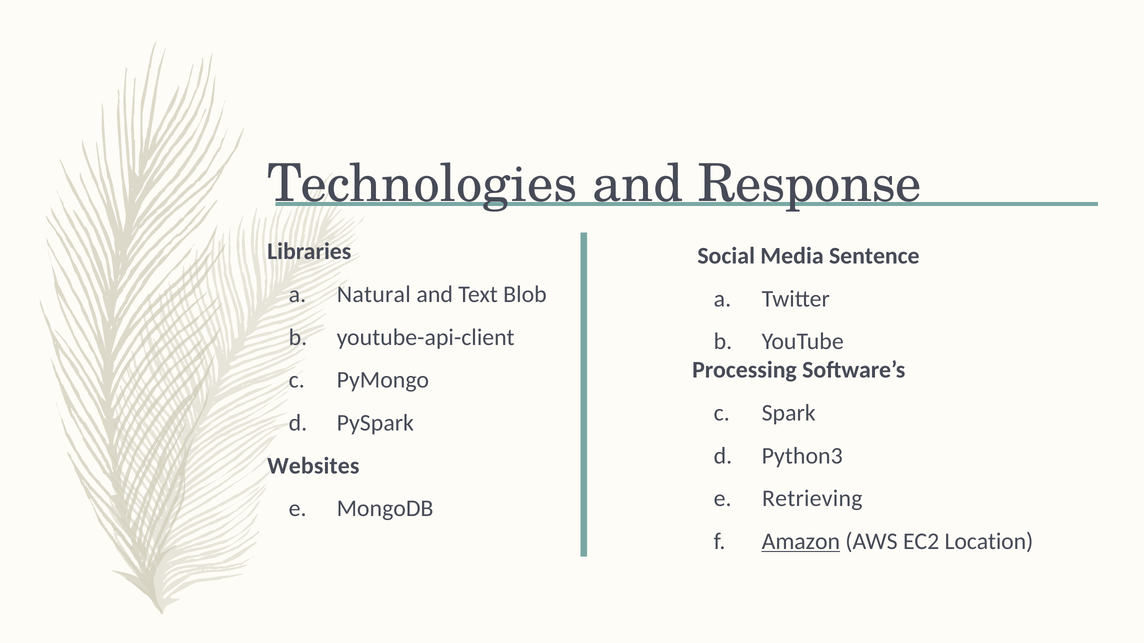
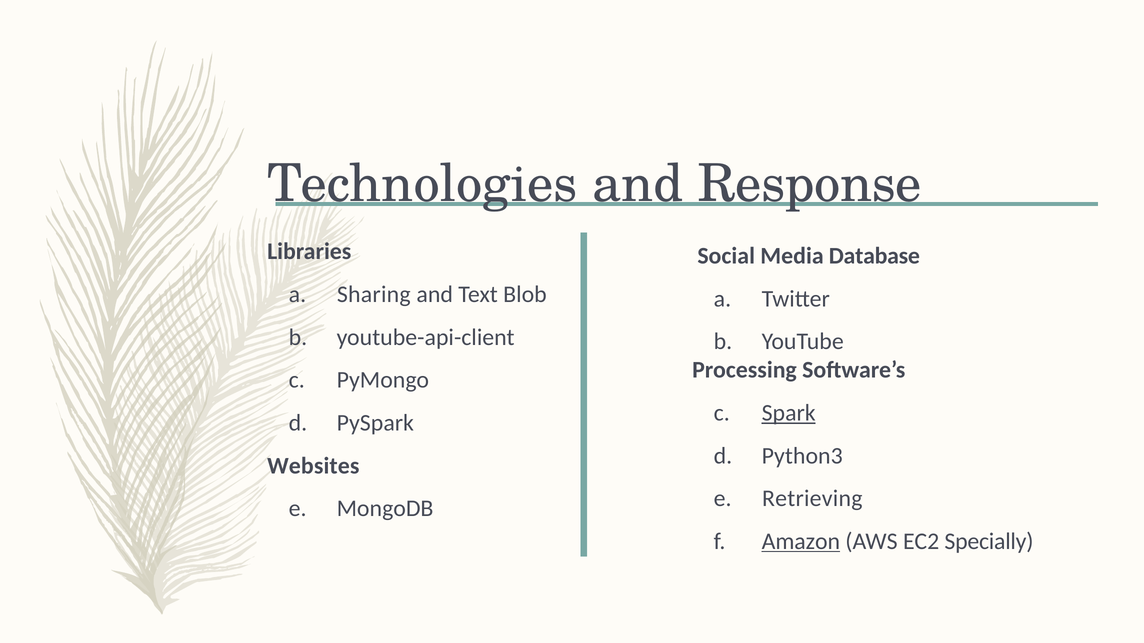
Sentence: Sentence -> Database (874, 256)
Natural: Natural -> Sharing (374, 295)
Spark underline: none -> present (789, 413)
Location: Location -> Specially (989, 542)
